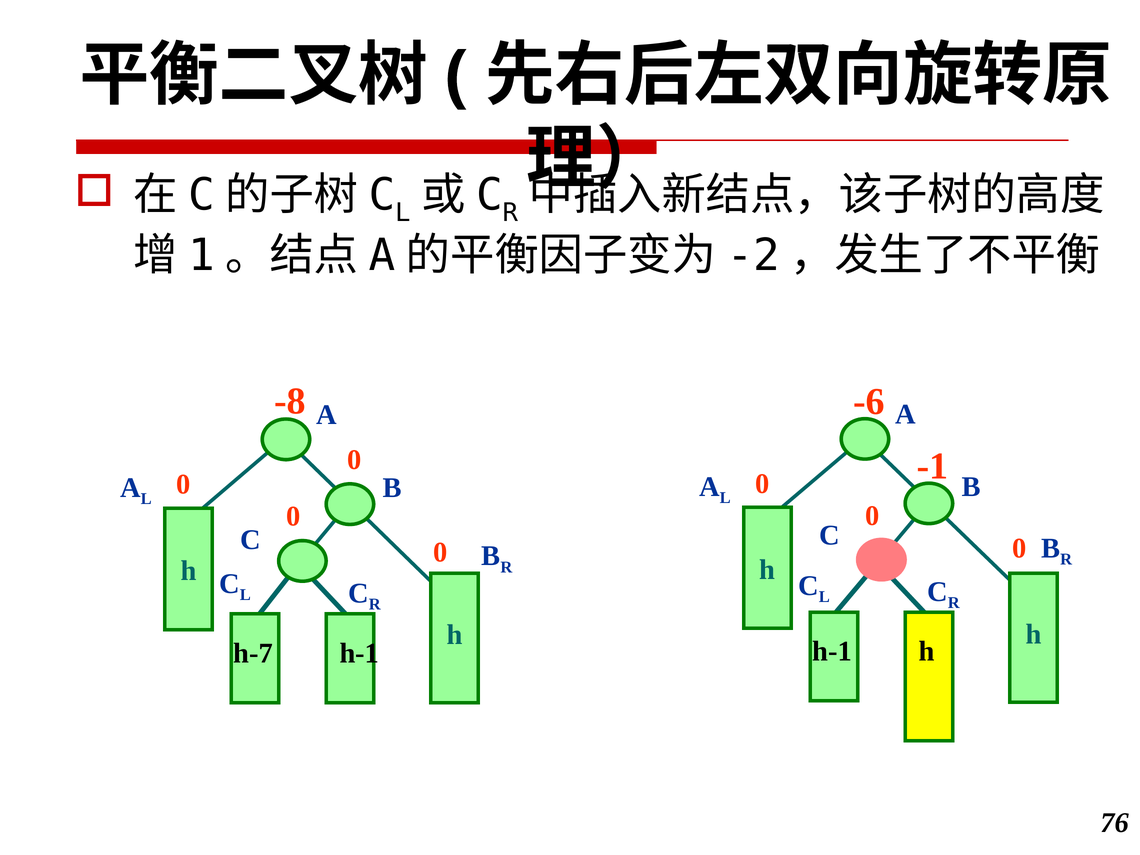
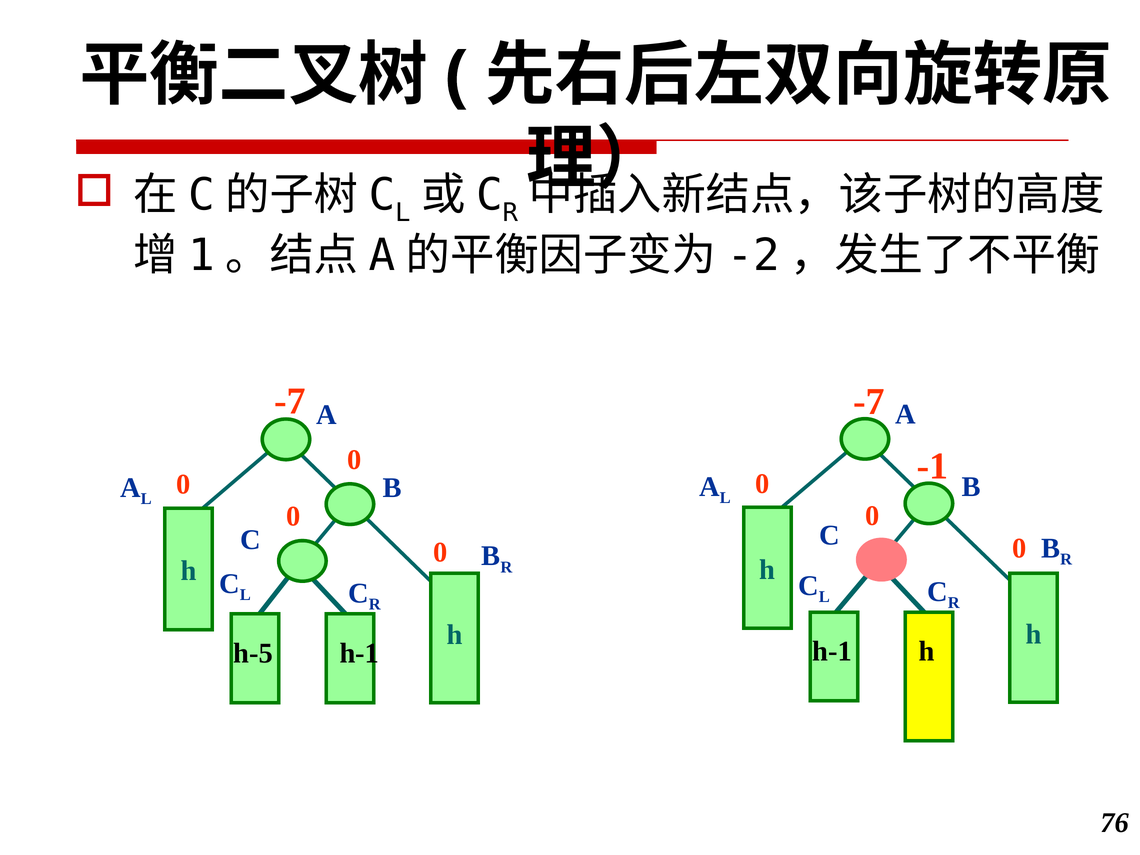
-8: -8 -> -7 (290, 401)
-6: -6 -> -7 (869, 401)
h-7: h-7 -> h-5 (253, 653)
